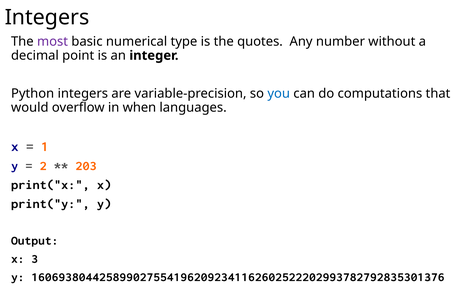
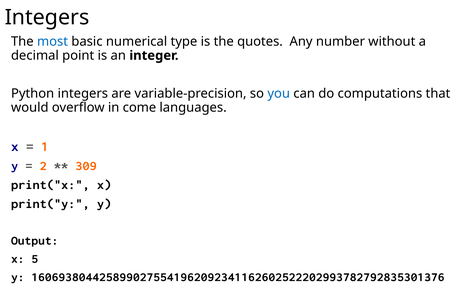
most colour: purple -> blue (52, 41)
when: when -> come (139, 107)
203: 203 -> 309 (86, 165)
3: 3 -> 5 (35, 258)
